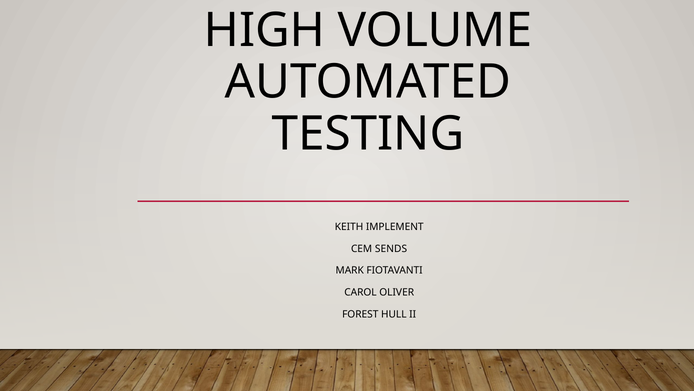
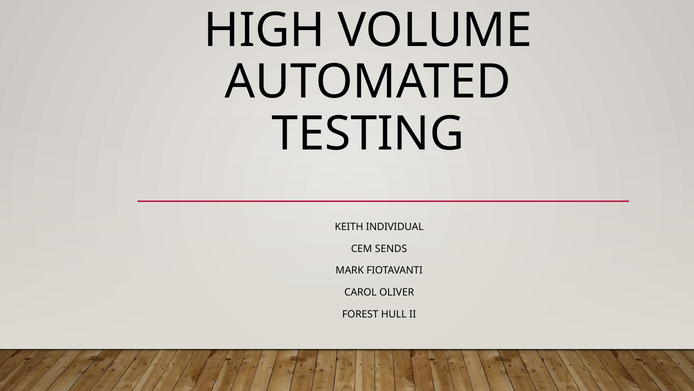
IMPLEMENT: IMPLEMENT -> INDIVIDUAL (395, 226)
